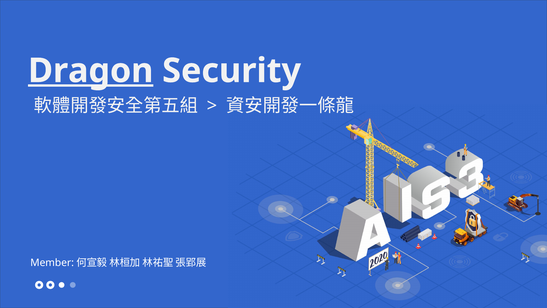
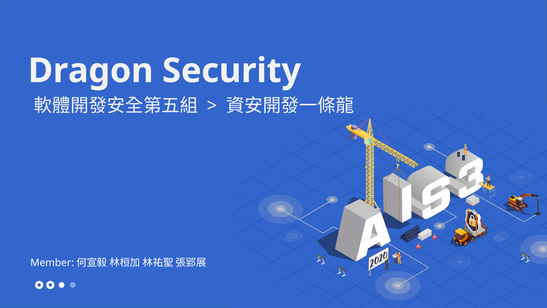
Dragon underline: present -> none (91, 71)
